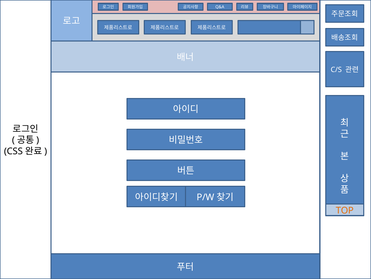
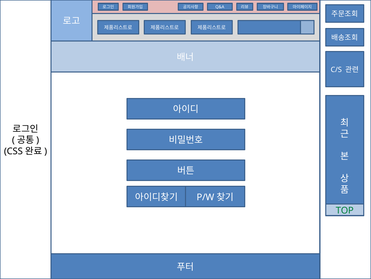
TOP colour: orange -> green (345, 210)
